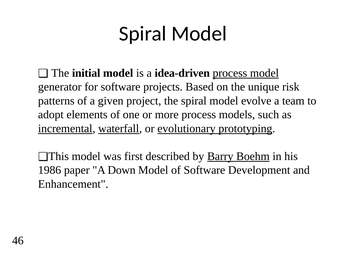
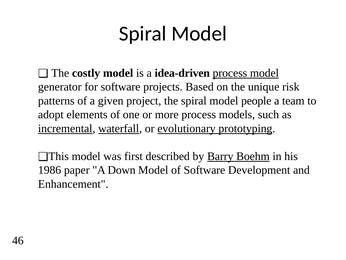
initial: initial -> costly (86, 73)
evolve: evolve -> people (256, 101)
